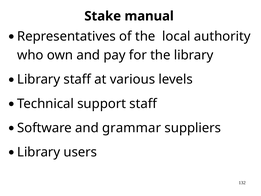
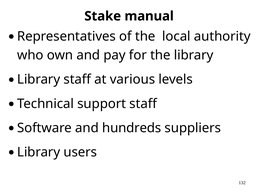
grammar: grammar -> hundreds (132, 128)
